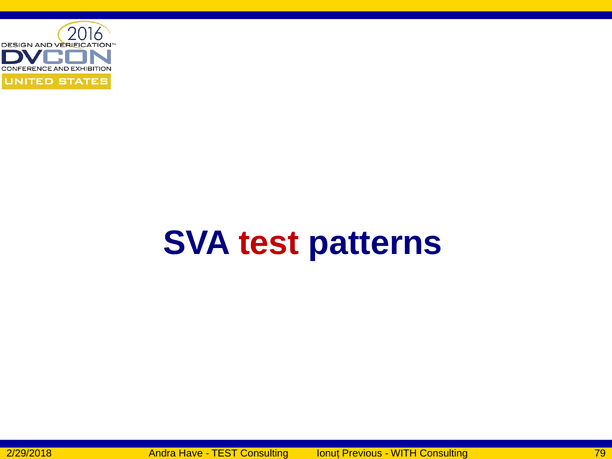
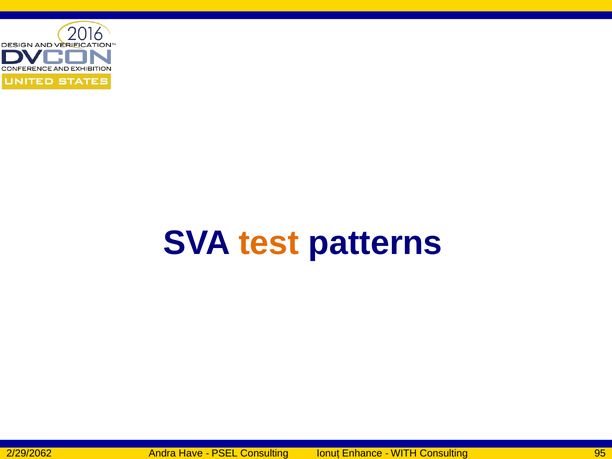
test colour: red -> orange (269, 243)
2/29/2018: 2/29/2018 -> 2/29/2062 (29, 454)
TEST: TEST -> PSEL (225, 454)
Previous: Previous -> Enhance (362, 454)
79: 79 -> 95 (600, 454)
